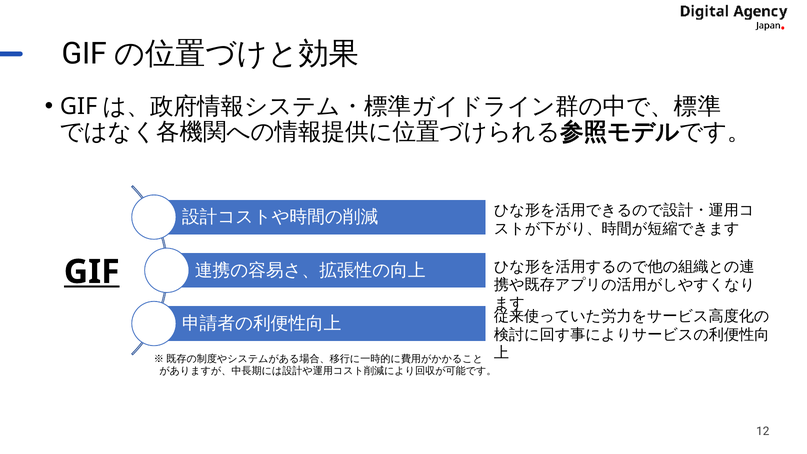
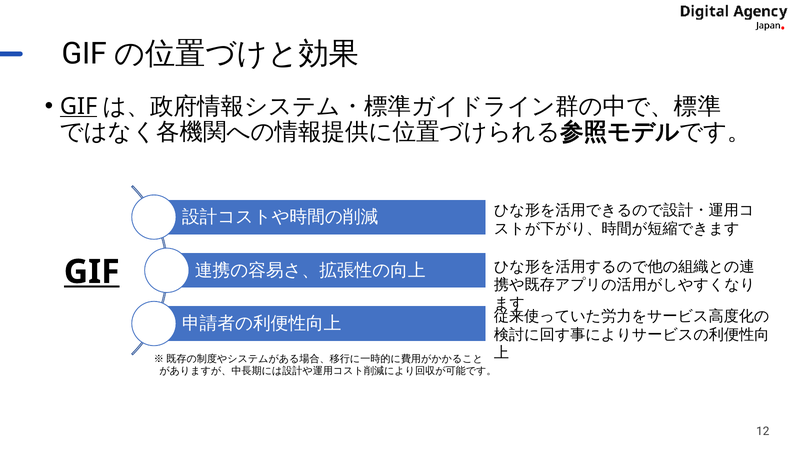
GIF underline: none -> present (79, 106)
